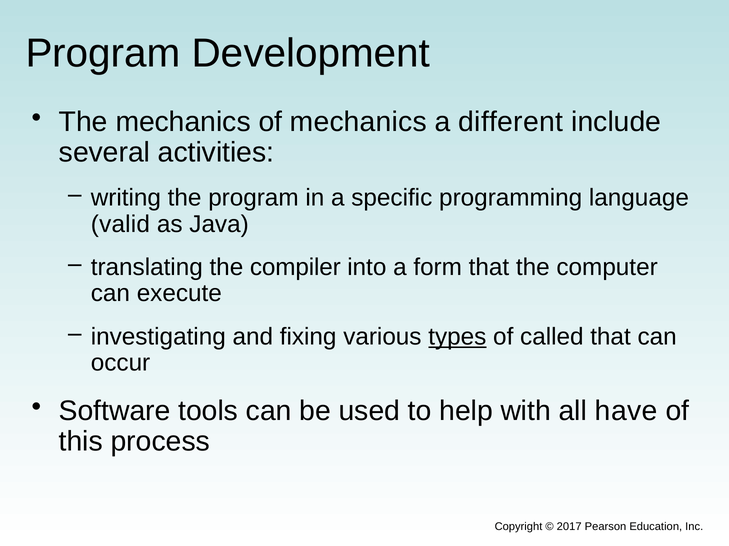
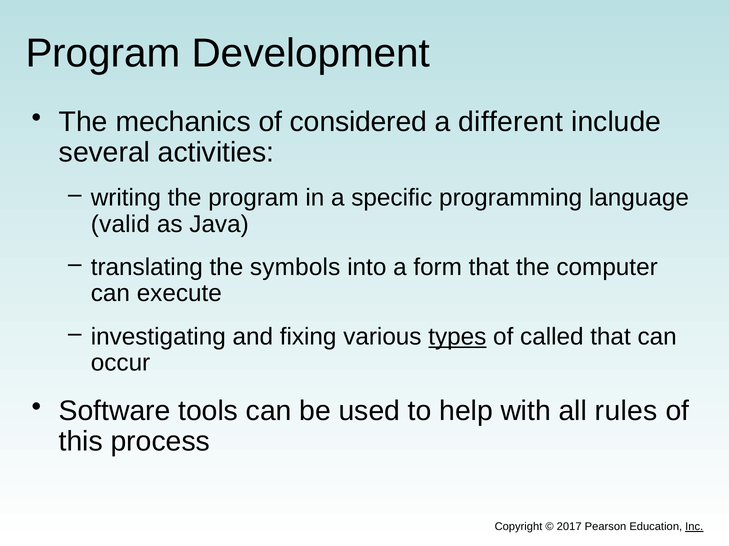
of mechanics: mechanics -> considered (358, 122)
compiler: compiler -> symbols (295, 268)
have: have -> rules (626, 412)
Inc underline: none -> present (694, 527)
